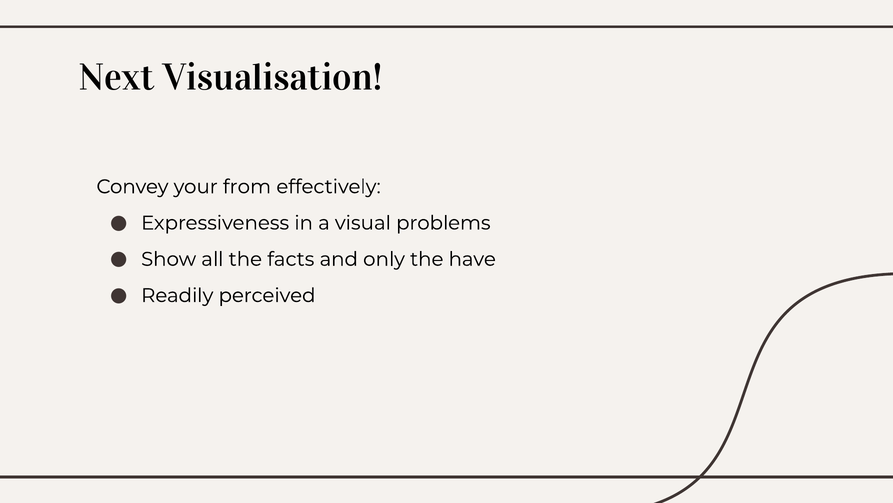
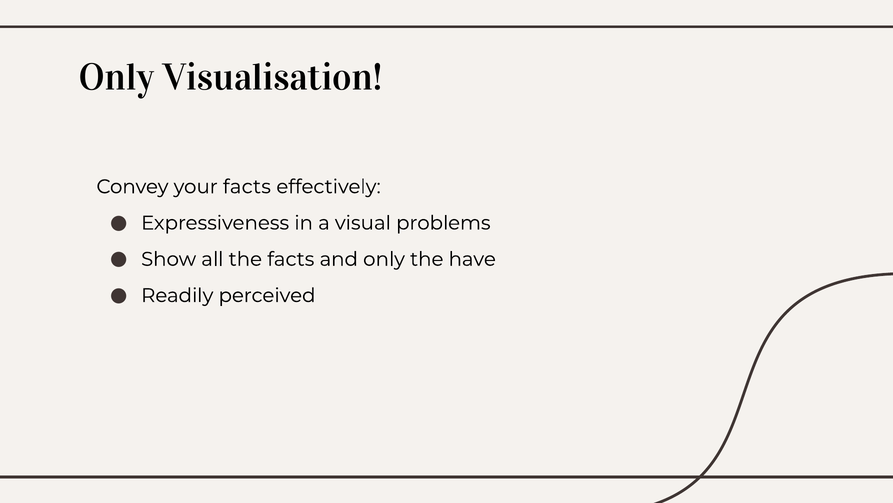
Next: Next -> Only (116, 77)
your from: from -> facts (247, 186)
